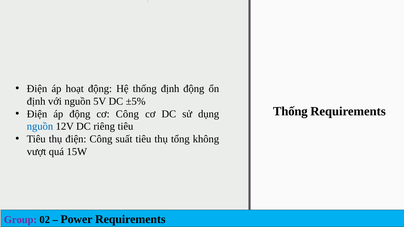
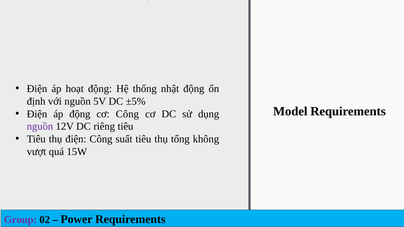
thống định: định -> nhật (170, 89)
Thống: Thống -> Model (290, 112)
nguồn colour: blue -> purple (40, 127)
